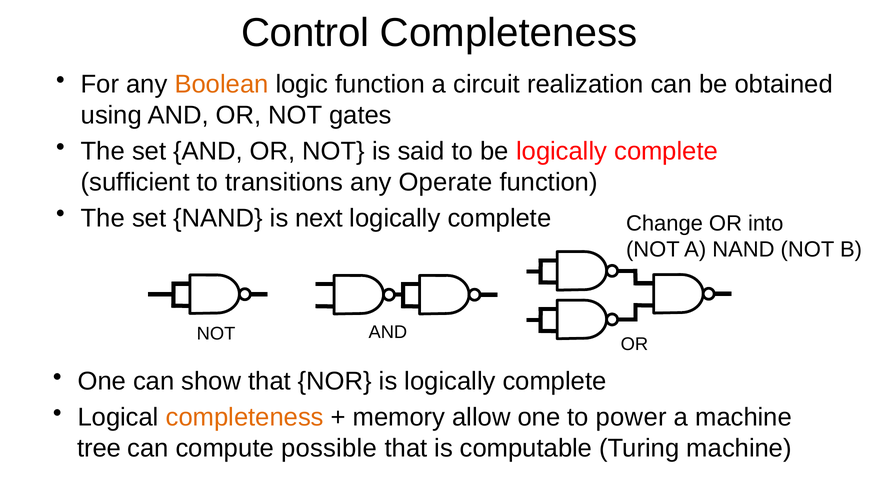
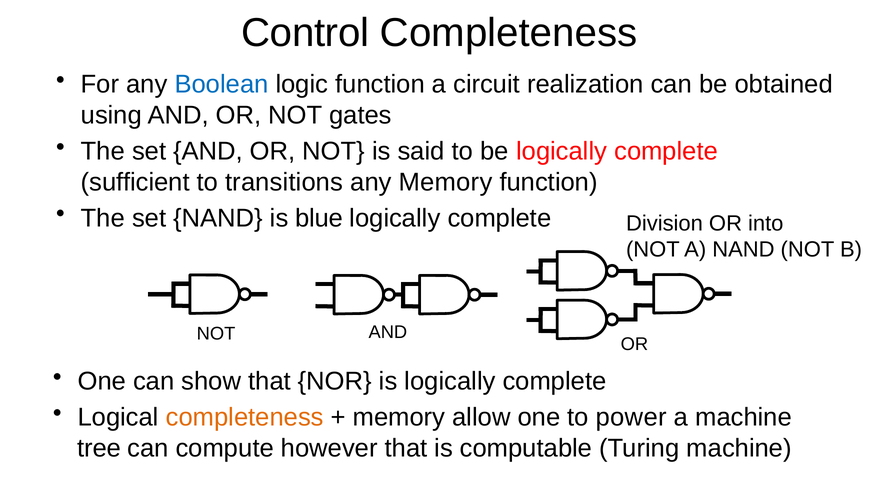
Boolean colour: orange -> blue (222, 84)
any Operate: Operate -> Memory (446, 182)
next: next -> blue (319, 218)
Change: Change -> Division (664, 223)
possible: possible -> however (329, 448)
